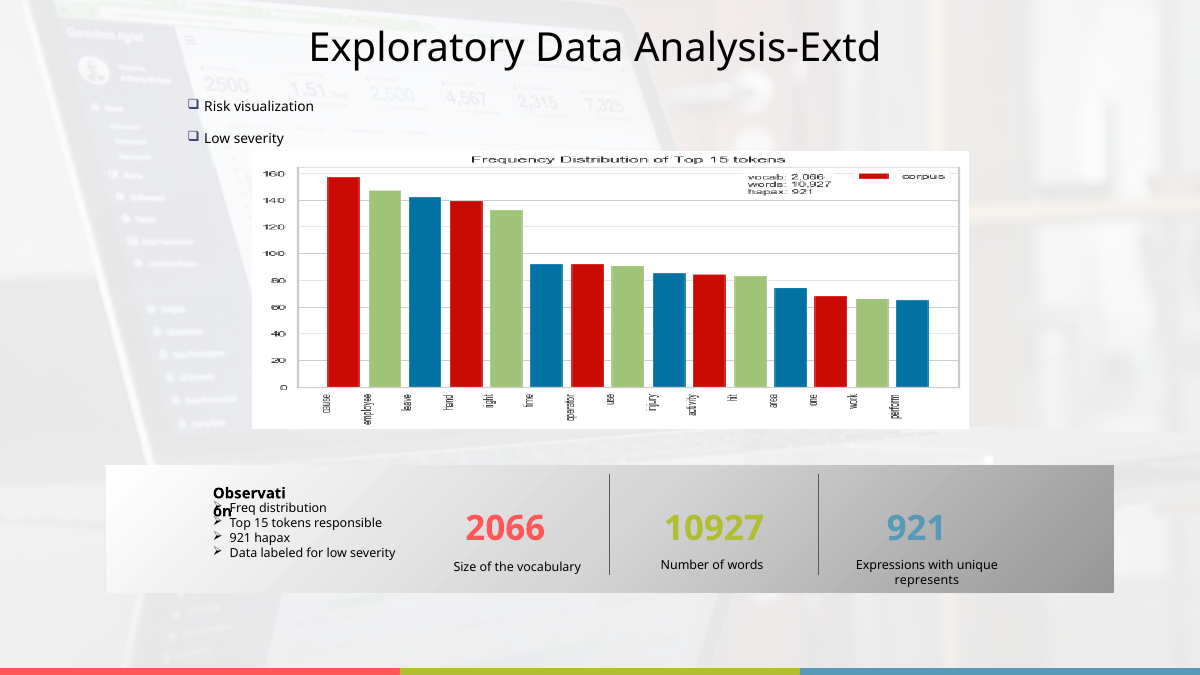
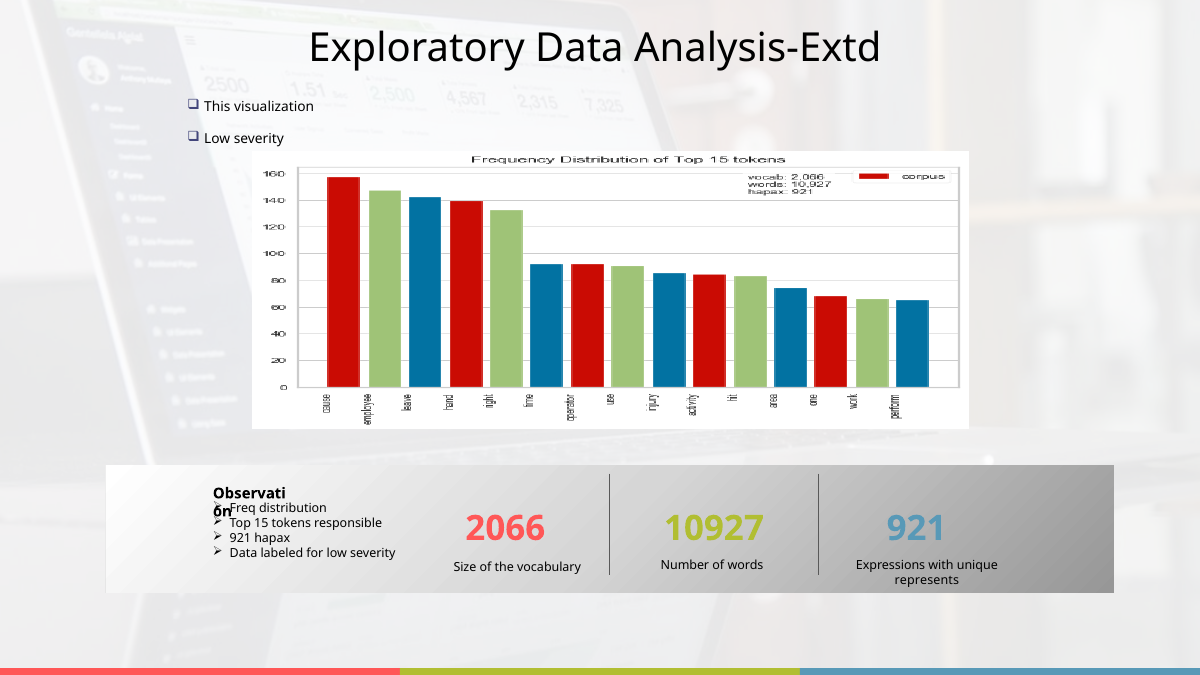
Risk: Risk -> This (217, 107)
